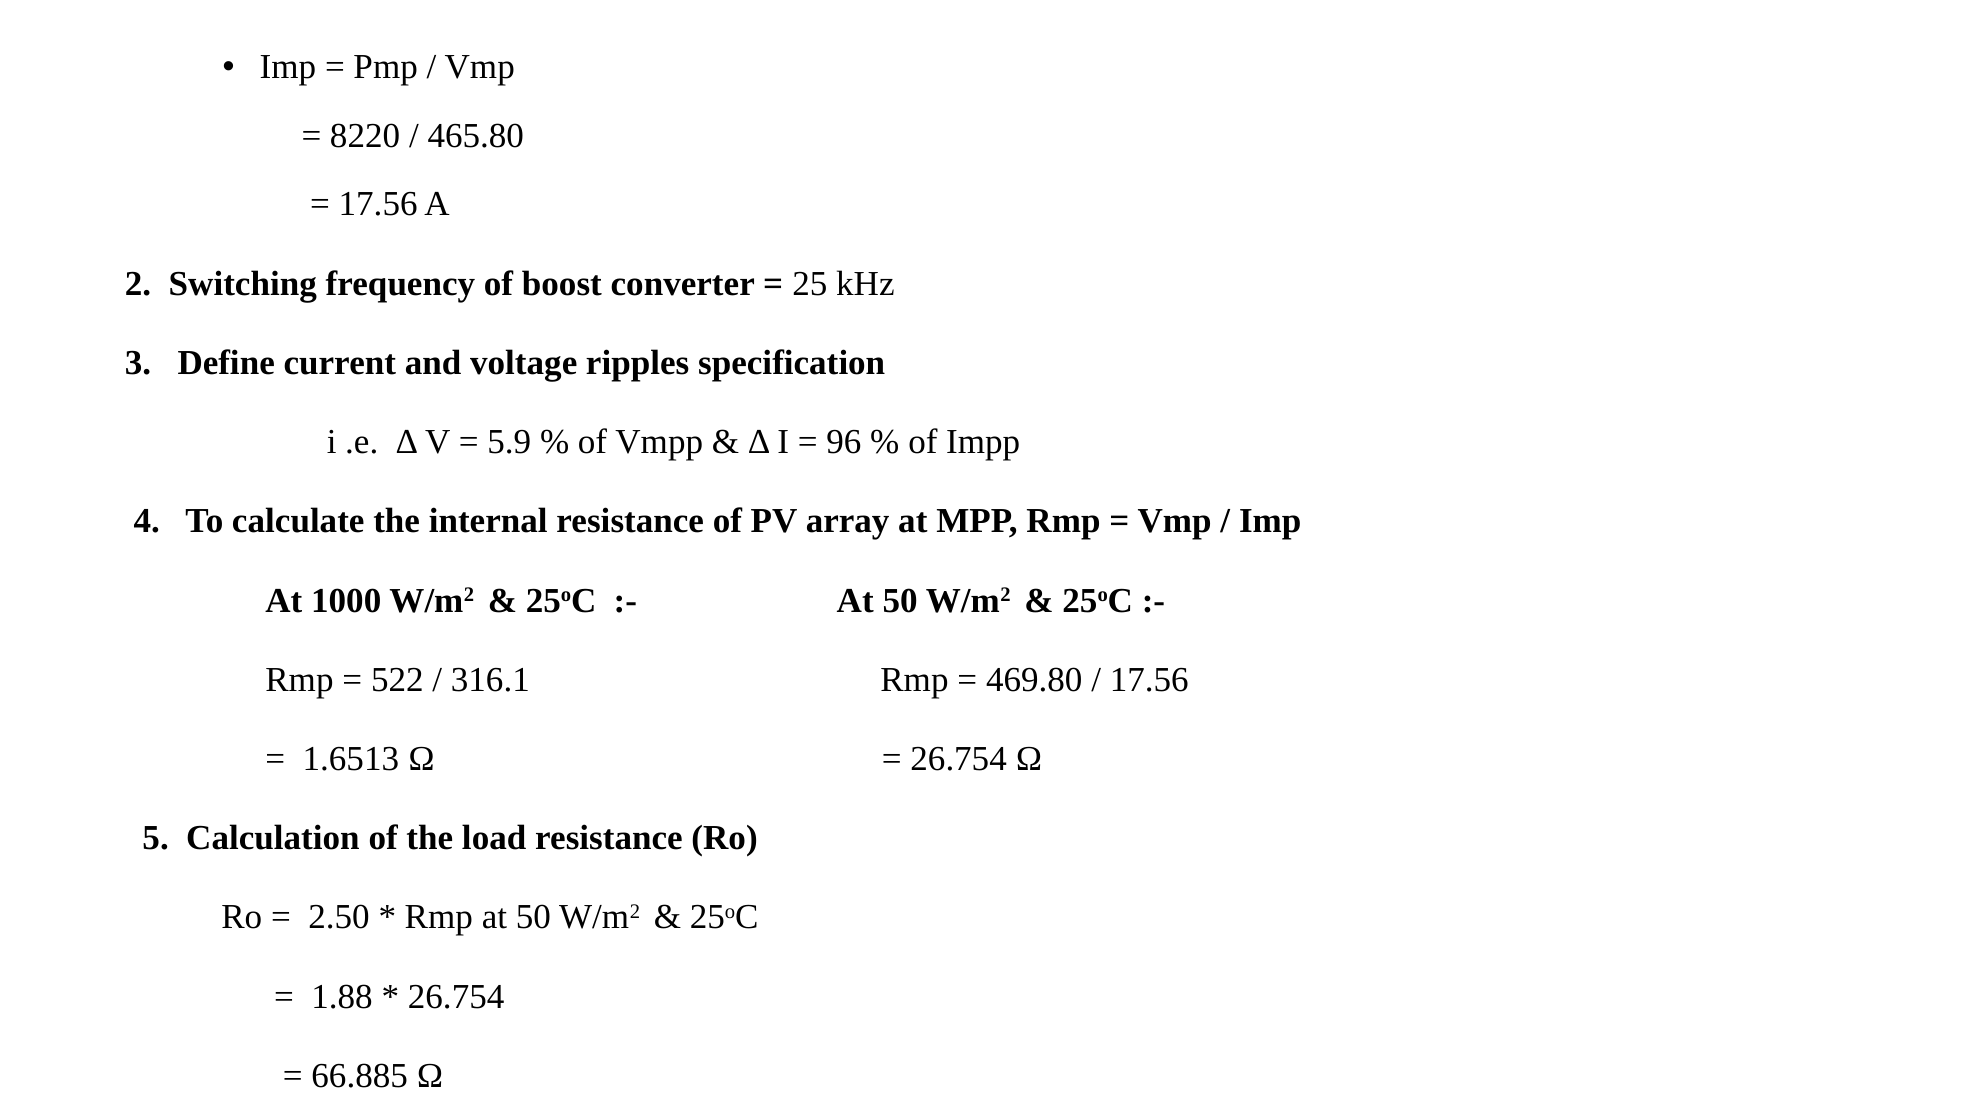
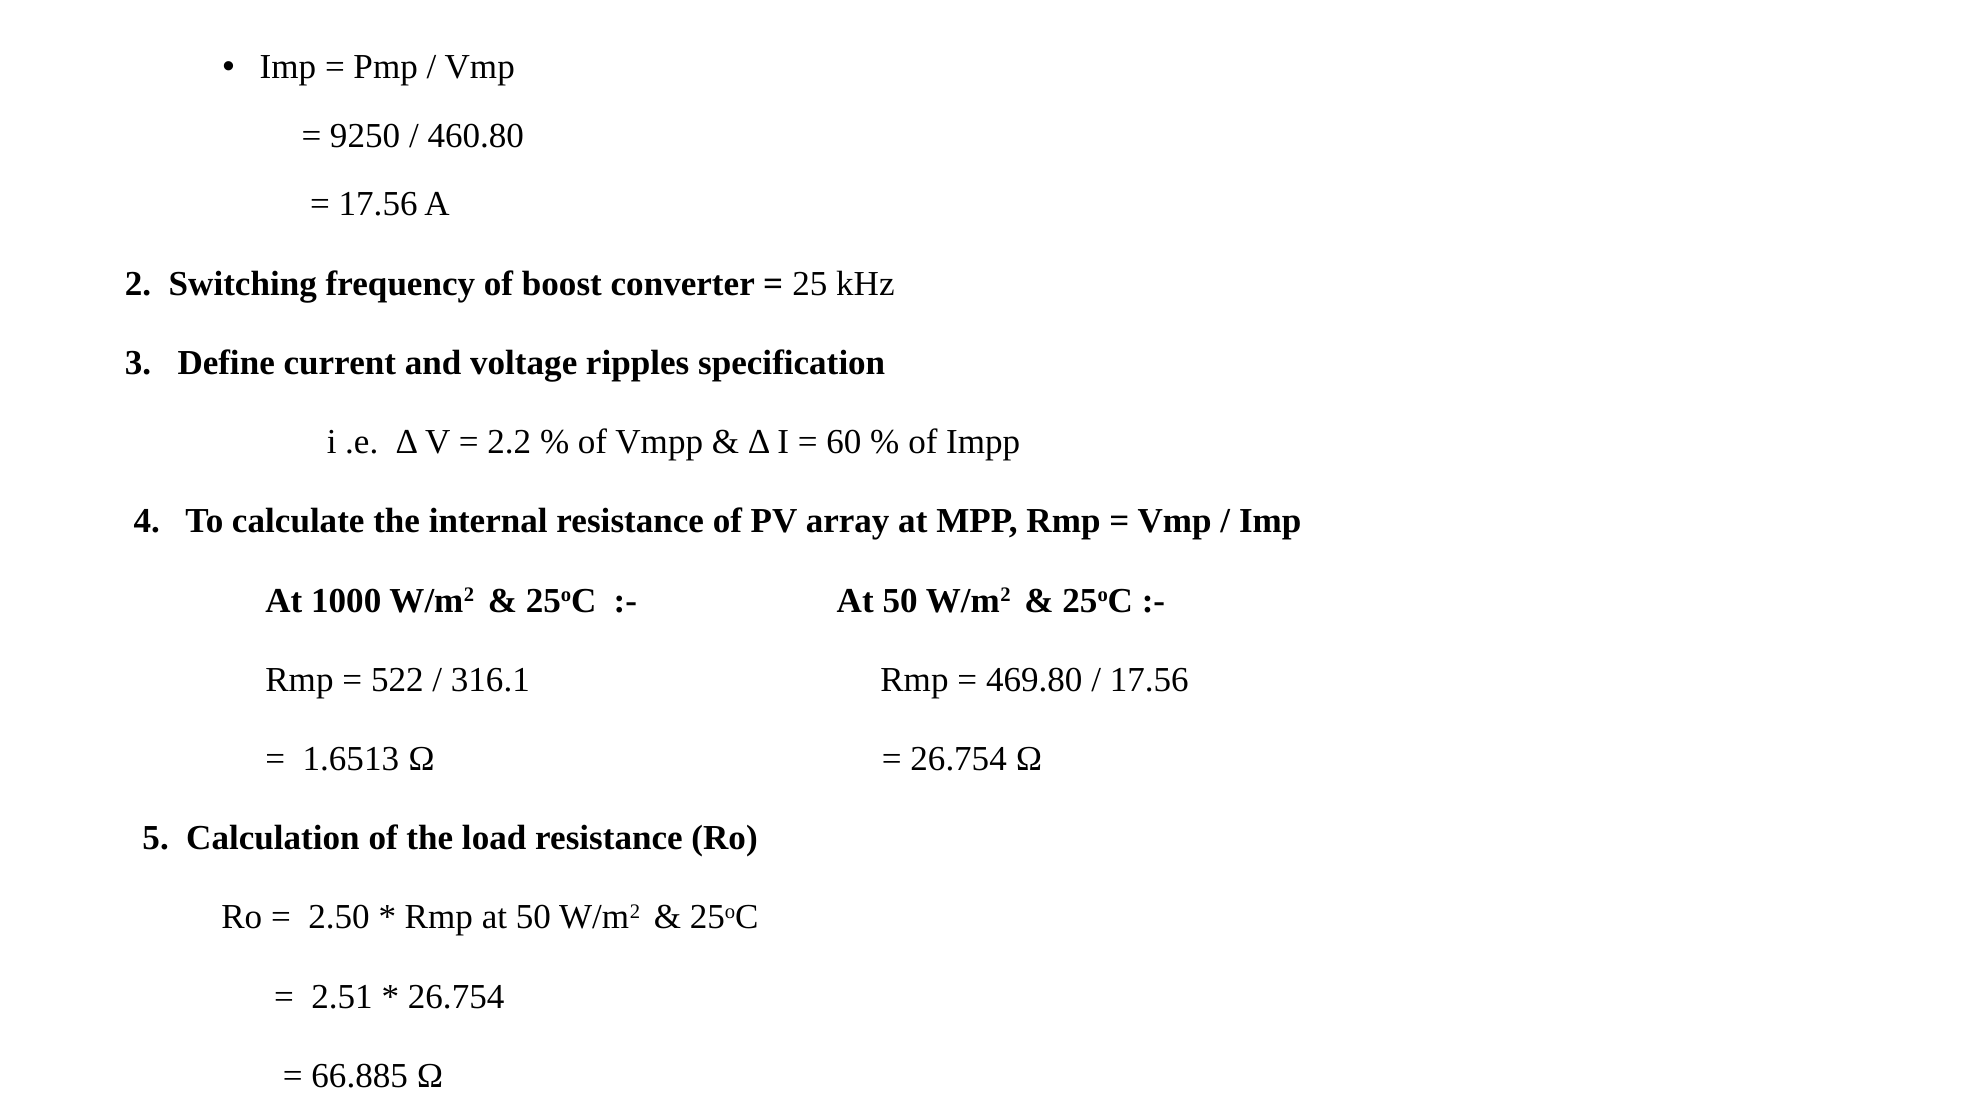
8220: 8220 -> 9250 (365, 136)
465.80: 465.80 -> 460.80 (476, 136)
5.9: 5.9 -> 2.2 (509, 442)
96: 96 -> 60 (844, 442)
1.88: 1.88 -> 2.51 (342, 997)
